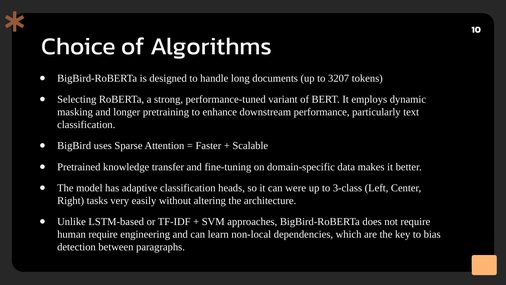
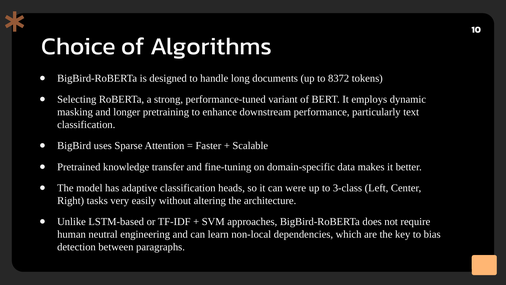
3207: 3207 -> 8372 (339, 78)
human require: require -> neutral (103, 234)
